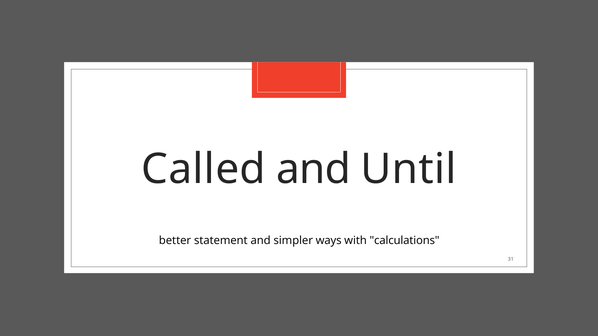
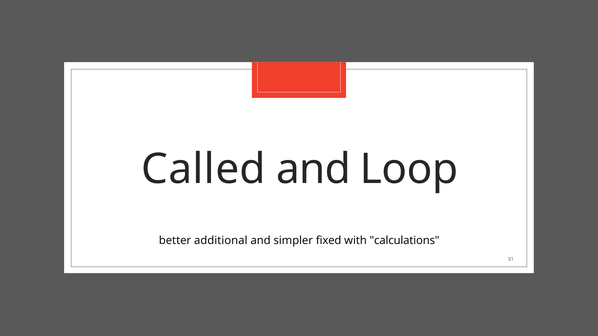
Until: Until -> Loop (409, 169)
statement: statement -> additional (221, 241)
ways: ways -> fixed (329, 241)
